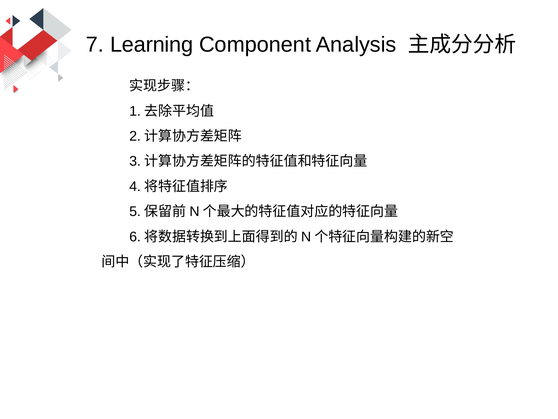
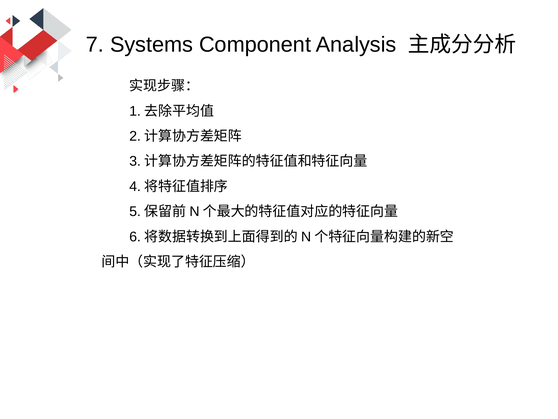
Learning: Learning -> Systems (152, 45)
